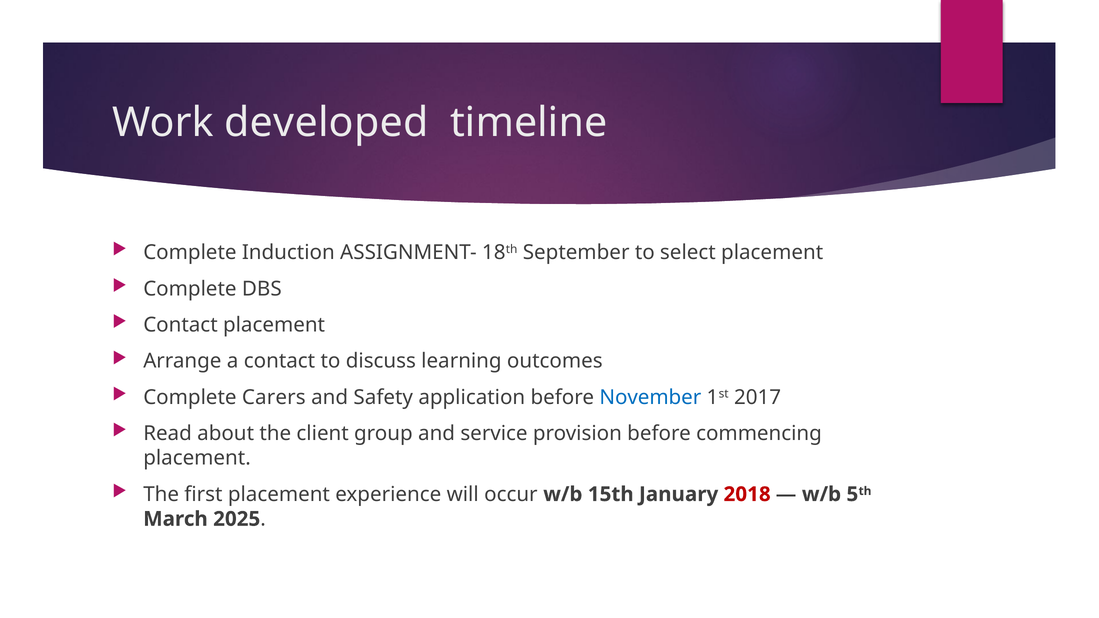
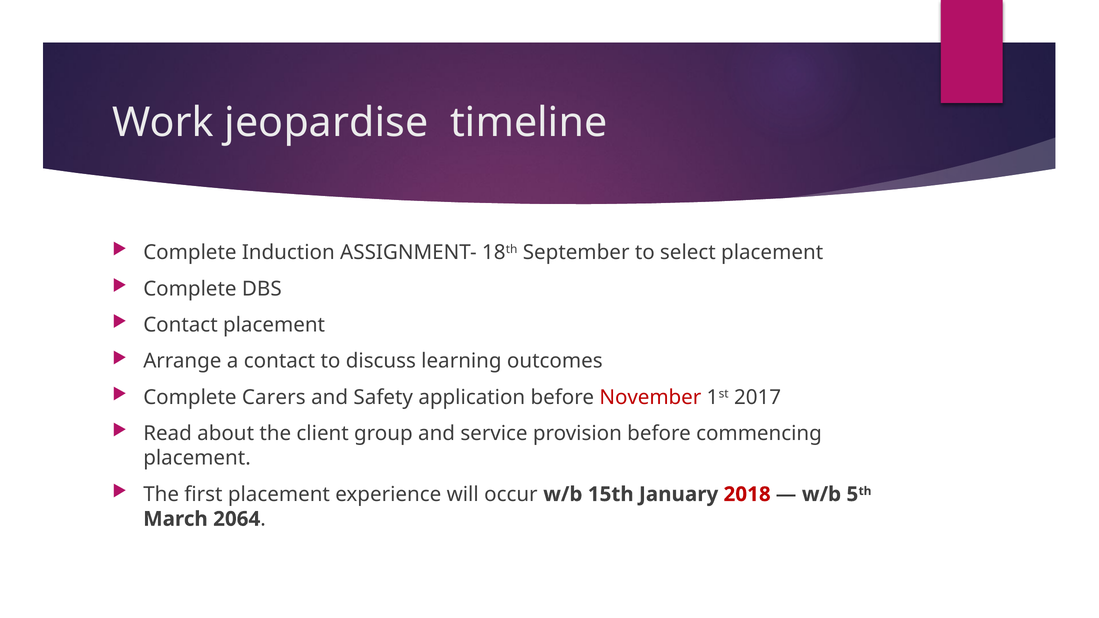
developed: developed -> jeopardise (326, 122)
November colour: blue -> red (650, 397)
2025: 2025 -> 2064 (237, 519)
